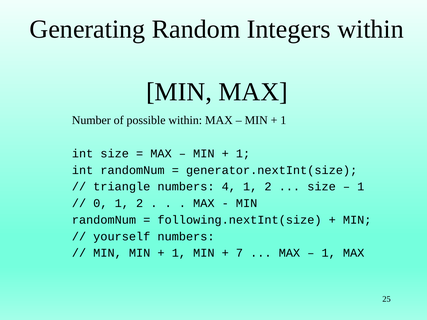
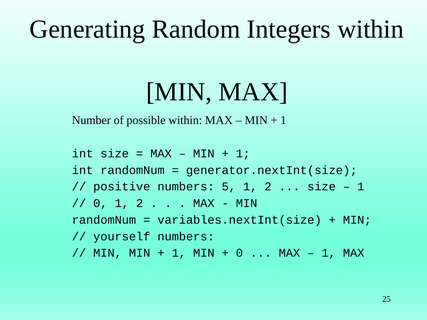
triangle: triangle -> positive (122, 187)
4: 4 -> 5 (229, 187)
following.nextInt(size: following.nextInt(size -> variables.nextInt(size (240, 220)
7: 7 -> 0 (239, 253)
